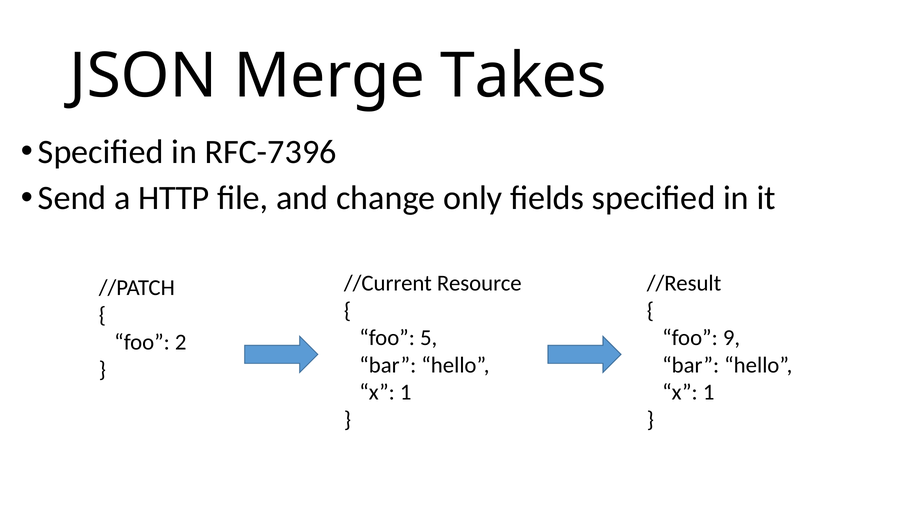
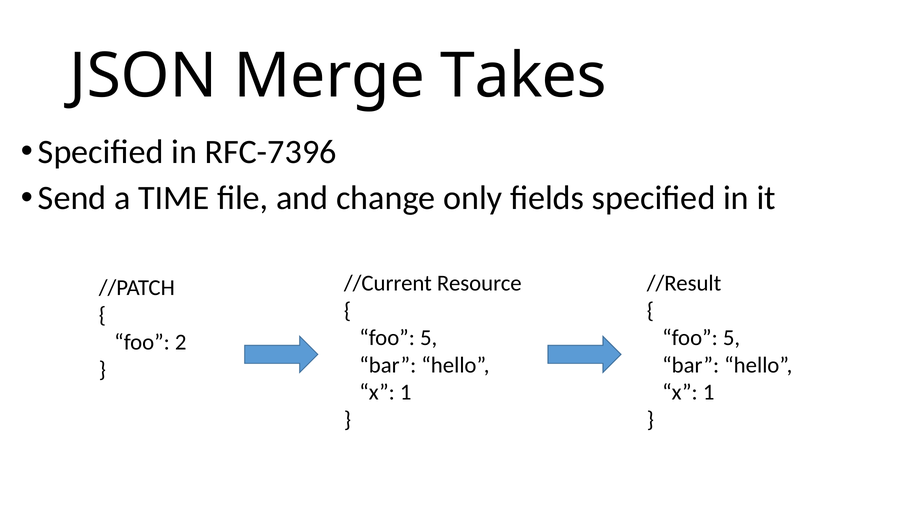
HTTP: HTTP -> TIME (174, 198)
9: 9 -> 5 (732, 338)
